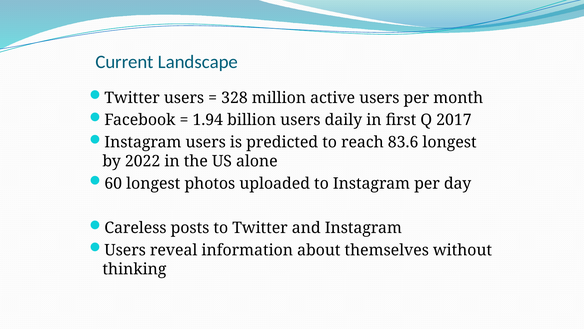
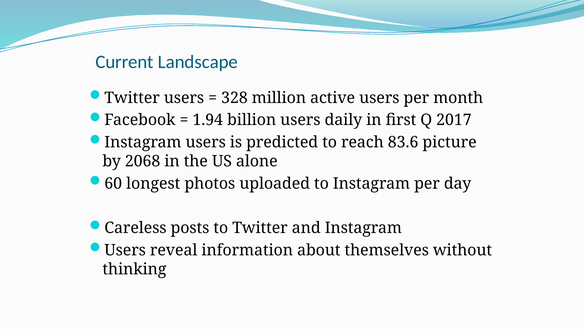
83.6 longest: longest -> picture (450, 142)
2022: 2022 -> 2068 (143, 161)
